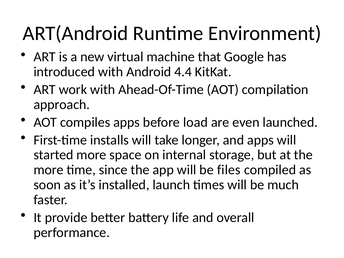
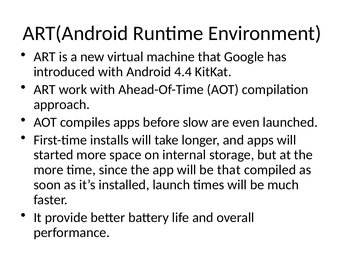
load: load -> slow (196, 122)
be files: files -> that (229, 170)
